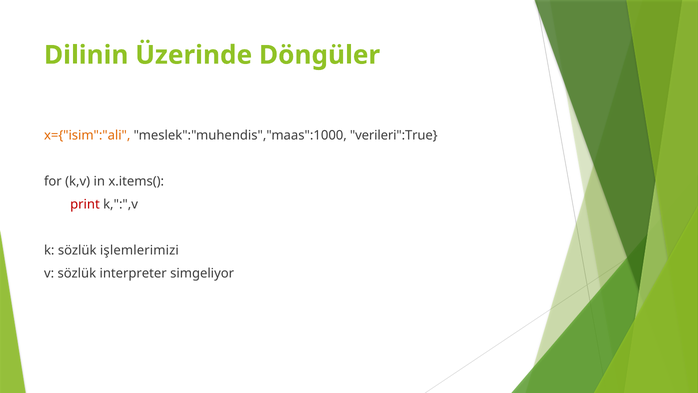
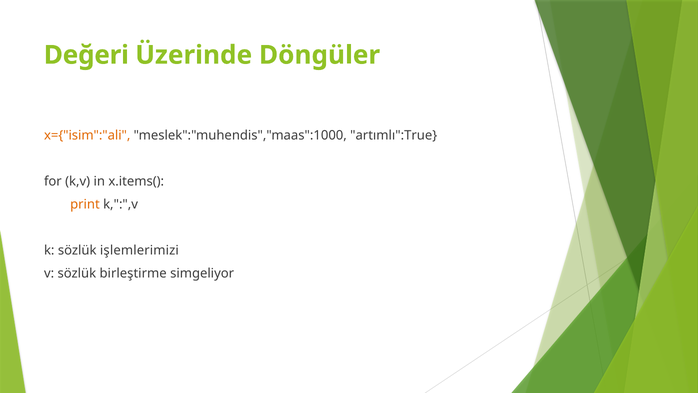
Dilinin: Dilinin -> Değeri (86, 55)
verileri":True: verileri":True -> artımlı":True (394, 135)
print colour: red -> orange (85, 204)
interpreter: interpreter -> birleştirme (133, 273)
